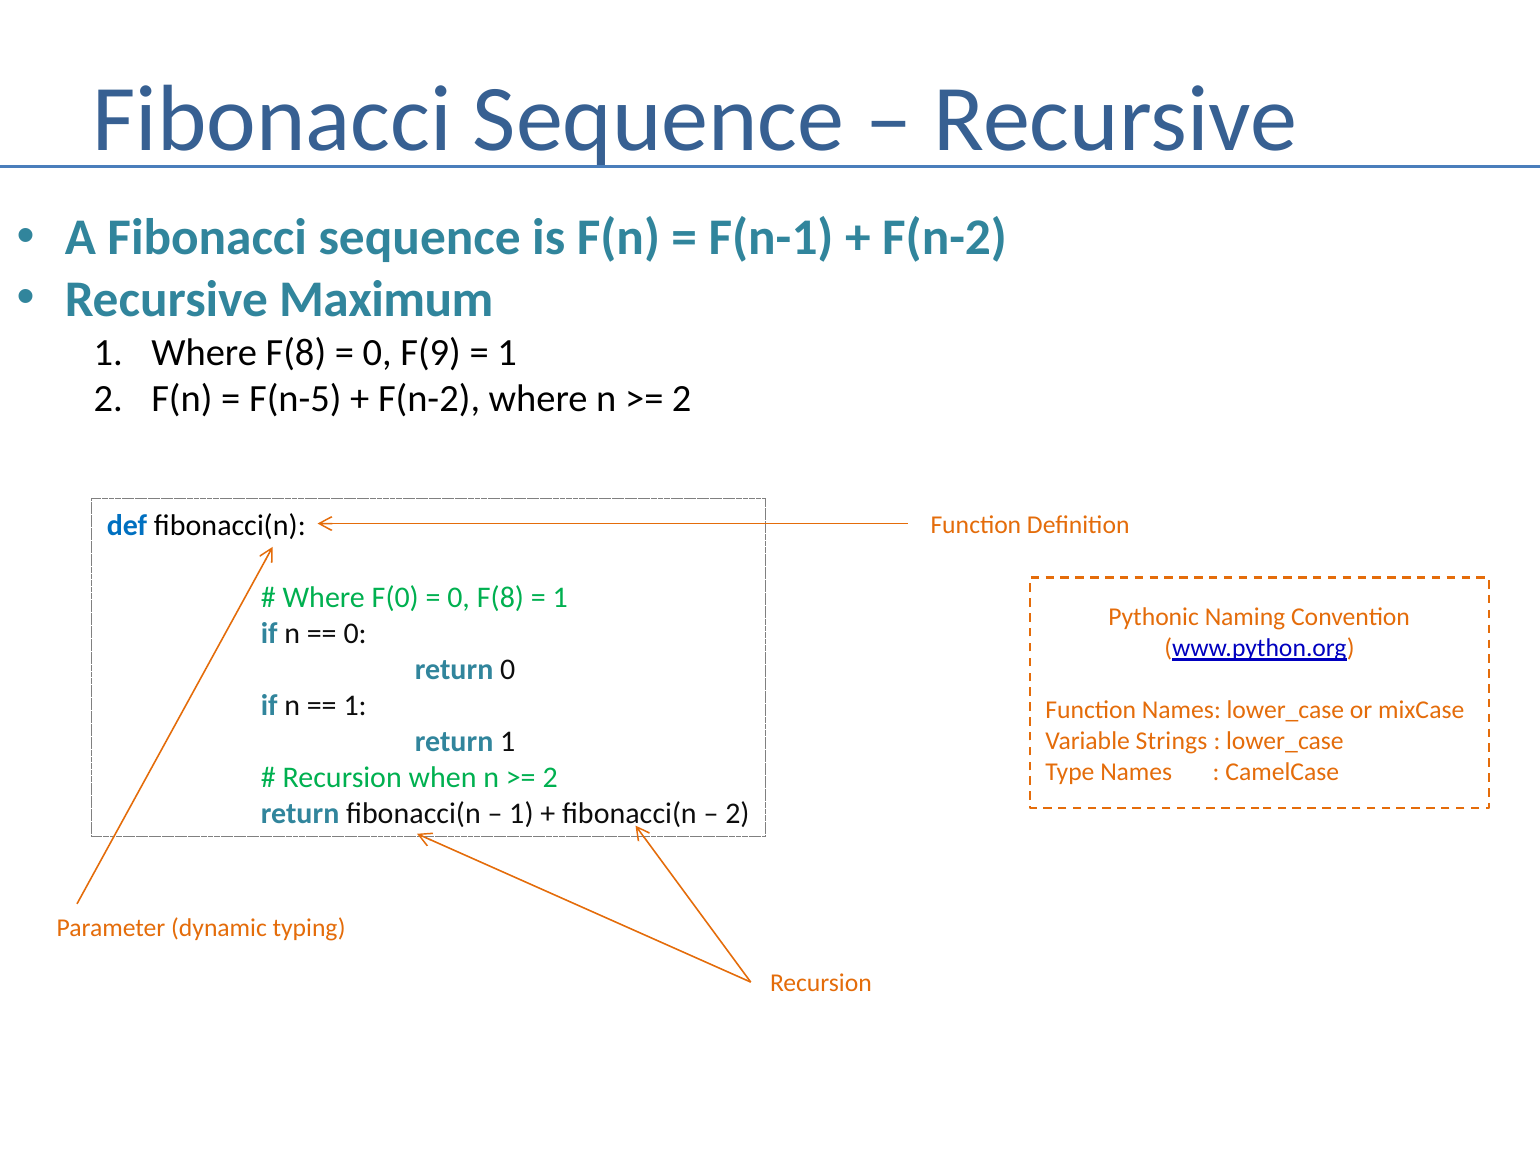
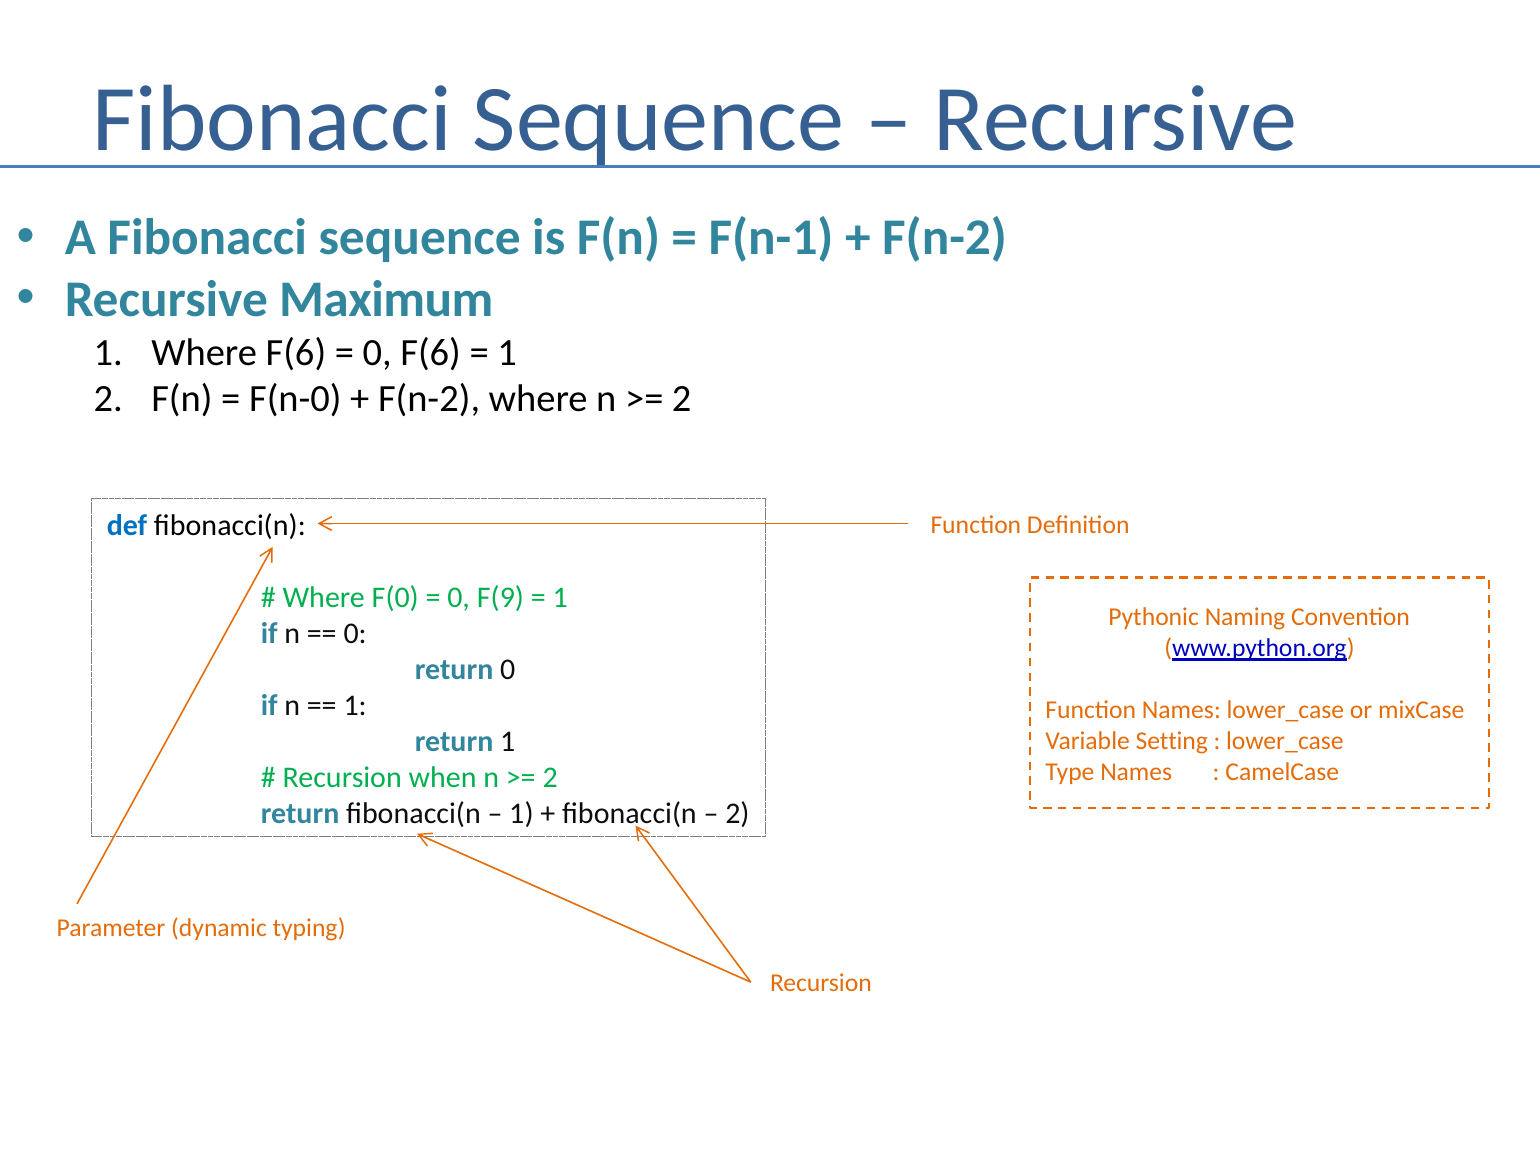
Where F(8: F(8 -> F(6 (296, 353)
0 F(9: F(9 -> F(6 (431, 353)
F(n-5: F(n-5 -> F(n-0 (295, 399)
0 F(8: F(8 -> F(9 (500, 598)
Strings: Strings -> Setting (1172, 741)
